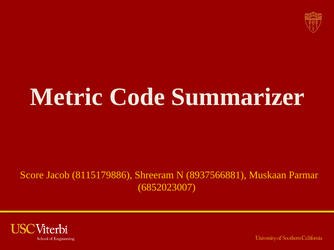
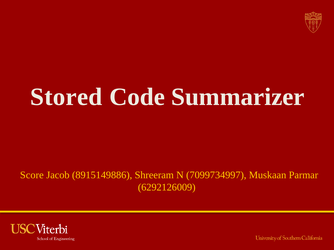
Metric: Metric -> Stored (66, 97)
8115179886: 8115179886 -> 8915149886 (102, 175)
8937566881: 8937566881 -> 7099734997 (216, 175)
6852023007: 6852023007 -> 6292126009 (167, 188)
